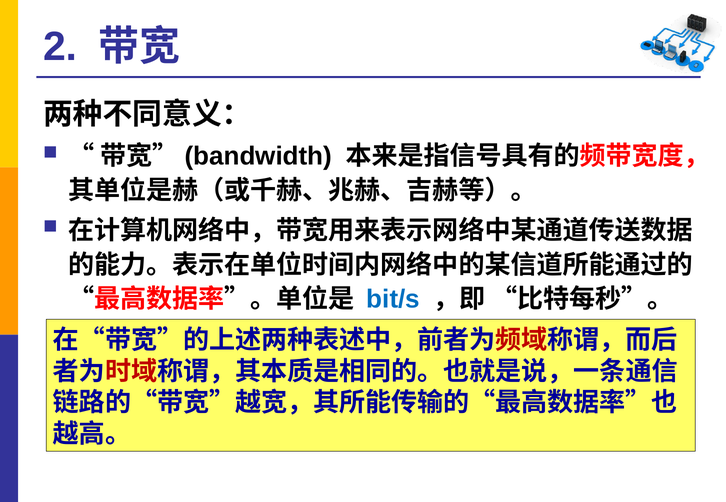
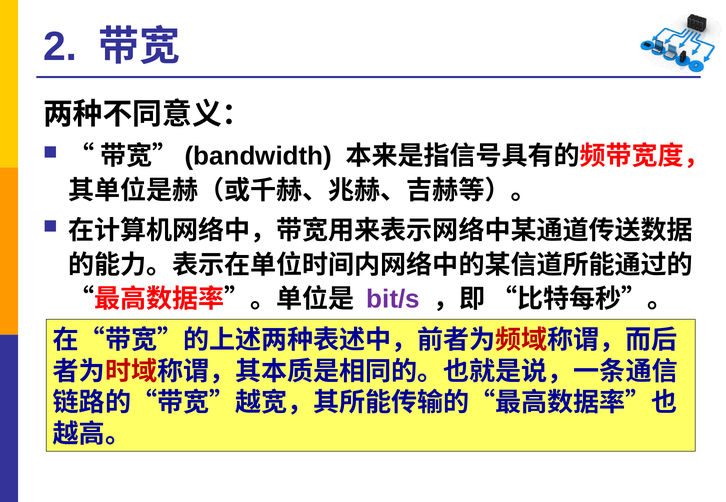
bit/s colour: blue -> purple (393, 300)
